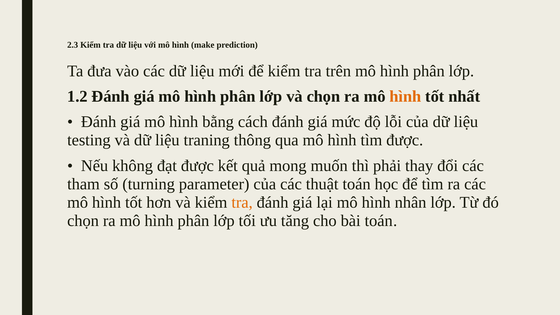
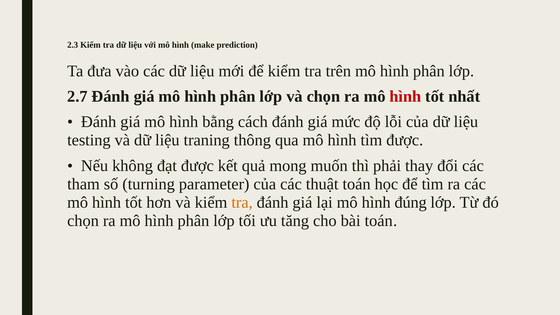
1.2: 1.2 -> 2.7 (77, 96)
hình colour: orange -> red (405, 96)
nhân: nhân -> đúng (411, 202)
